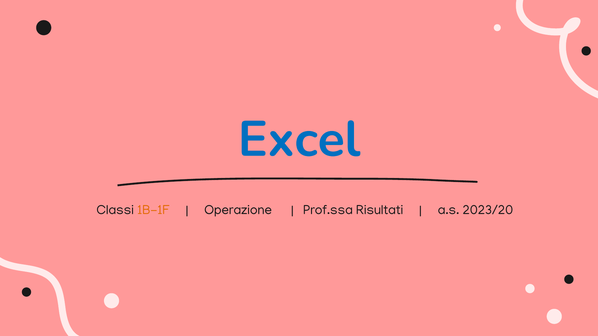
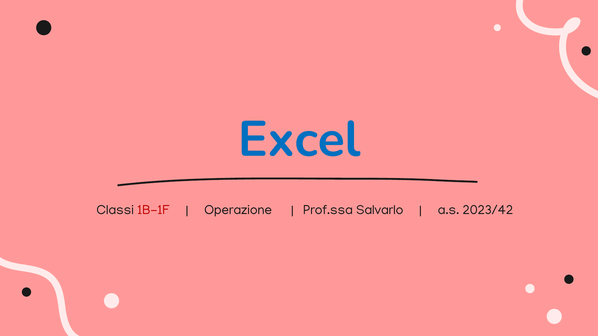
1B-1F colour: orange -> red (154, 210)
Risultati: Risultati -> Salvarlo (380, 210)
2023/20: 2023/20 -> 2023/42 (488, 210)
